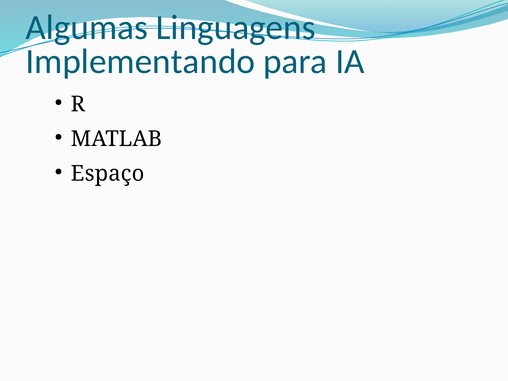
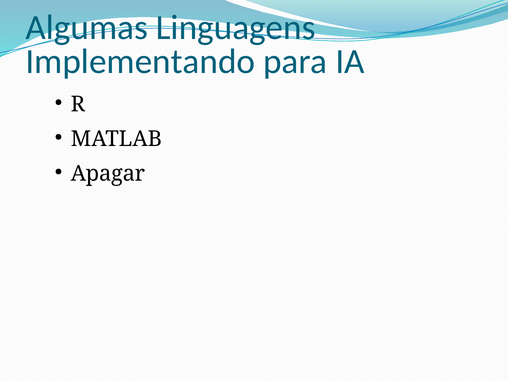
Espaço: Espaço -> Apagar (108, 174)
